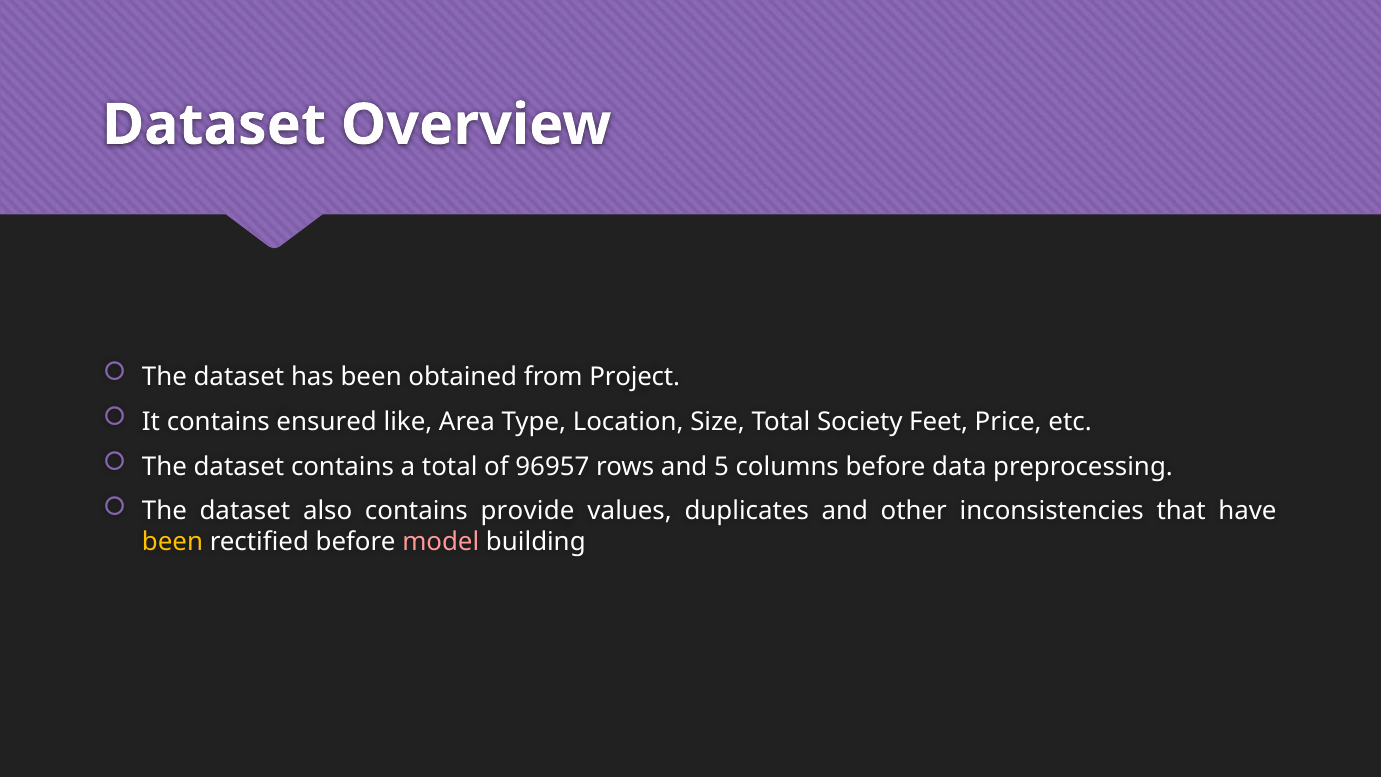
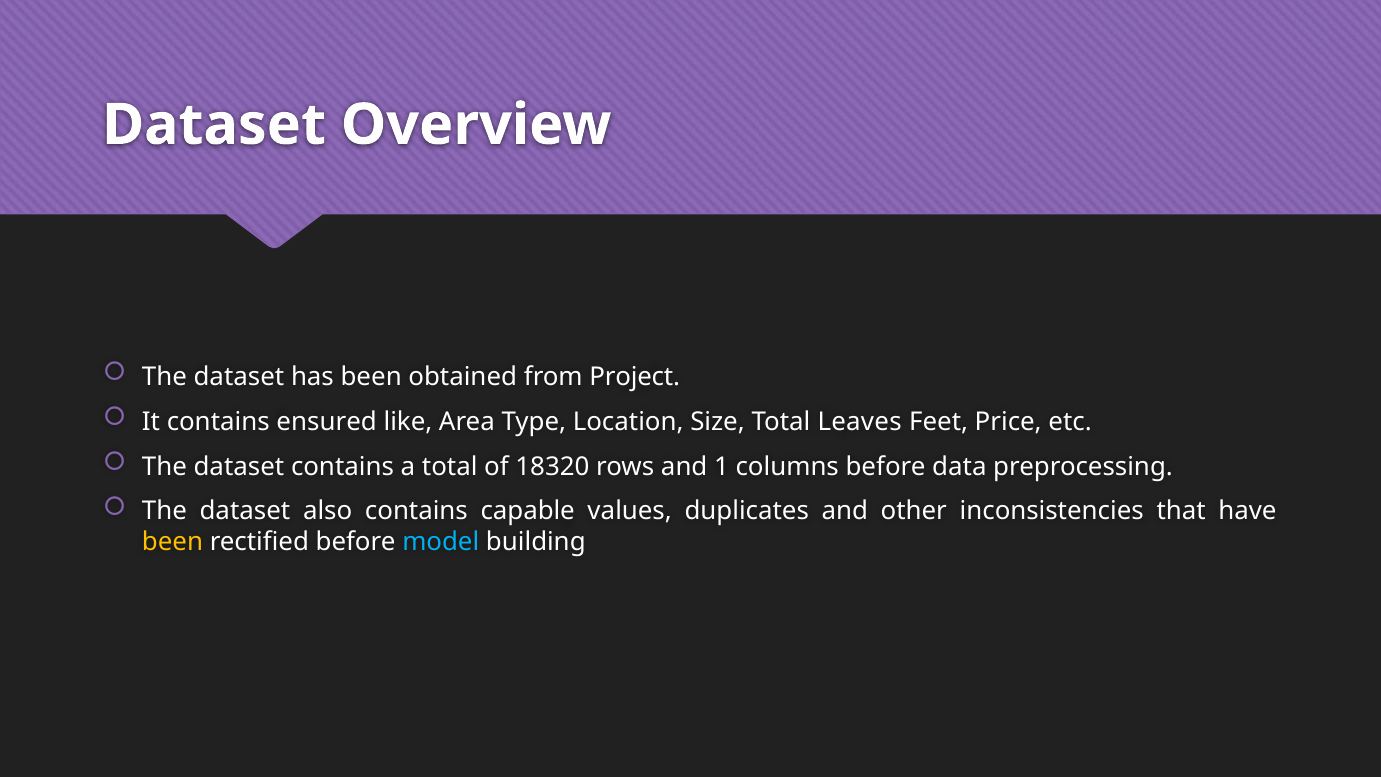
Society: Society -> Leaves (860, 421)
96957: 96957 -> 18320 (552, 466)
5: 5 -> 1 (721, 466)
provide: provide -> capable (528, 511)
model colour: pink -> light blue (441, 542)
